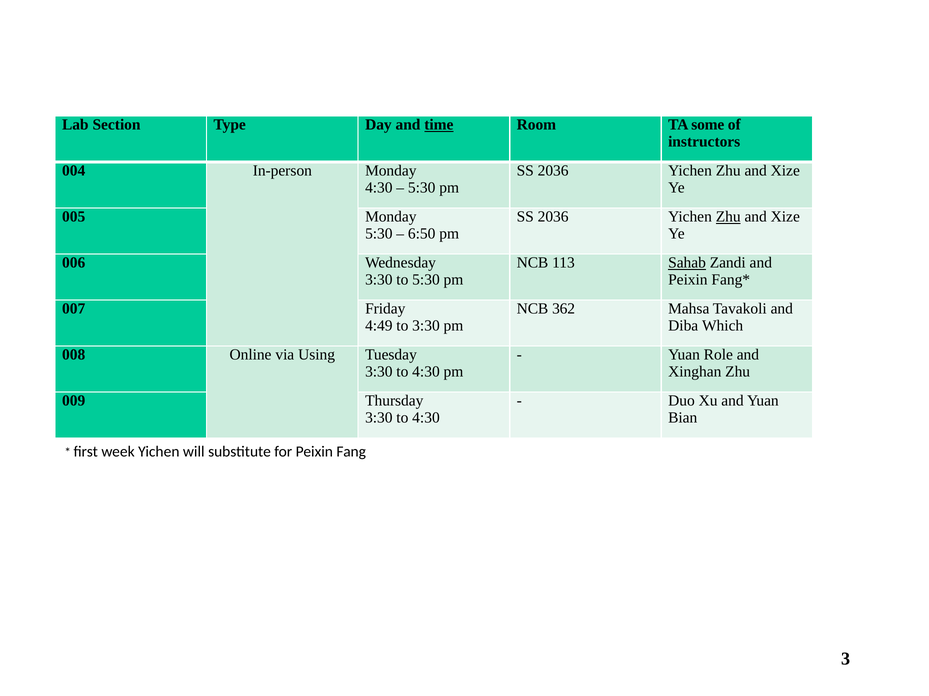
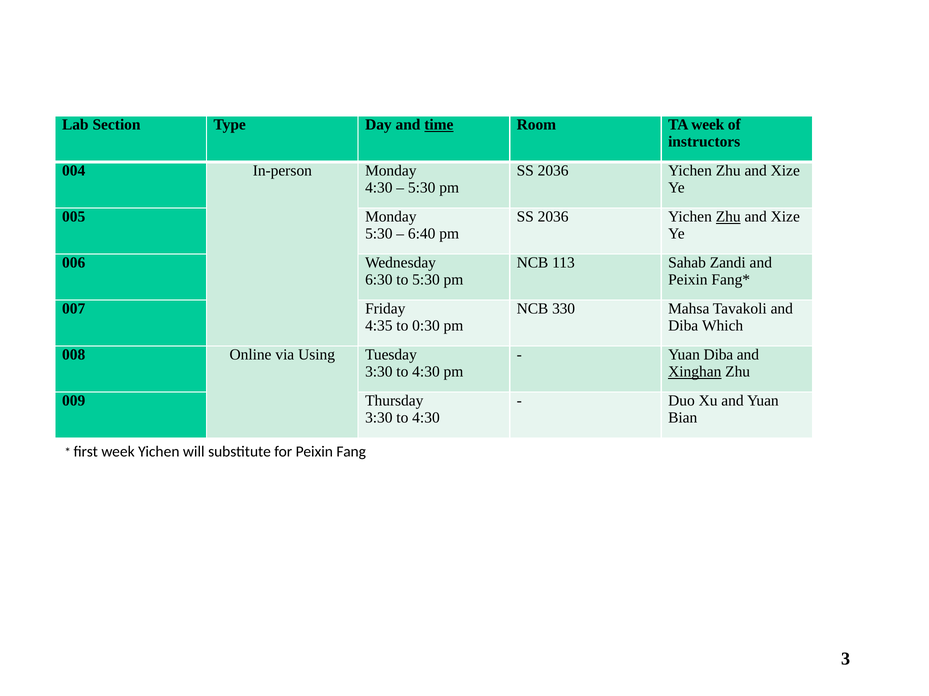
TA some: some -> week (708, 125)
6:50: 6:50 -> 6:40 (422, 234)
Sahab underline: present -> none (687, 263)
3:30: 3:30 -> 6:30 (379, 280)
362: 362 -> 330 (564, 309)
4:49: 4:49 -> 4:35 (379, 326)
to 3:30: 3:30 -> 0:30 (426, 326)
Yuan Role: Role -> Diba (718, 355)
Xinghan underline: none -> present (695, 372)
